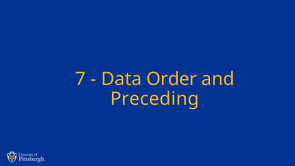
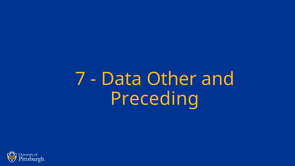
Order: Order -> Other (172, 79)
